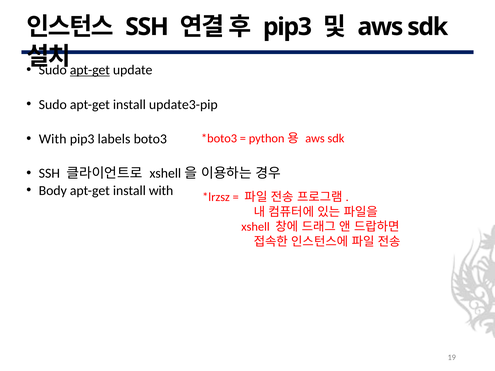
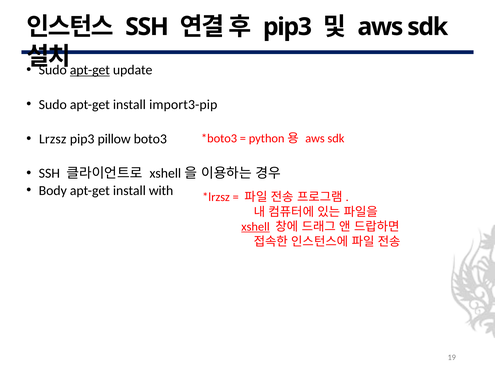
update3-pip: update3-pip -> import3-pip (183, 105)
With: With -> Lrzsz (53, 139)
labels: labels -> pillow (114, 139)
xshell underline: none -> present (256, 227)
